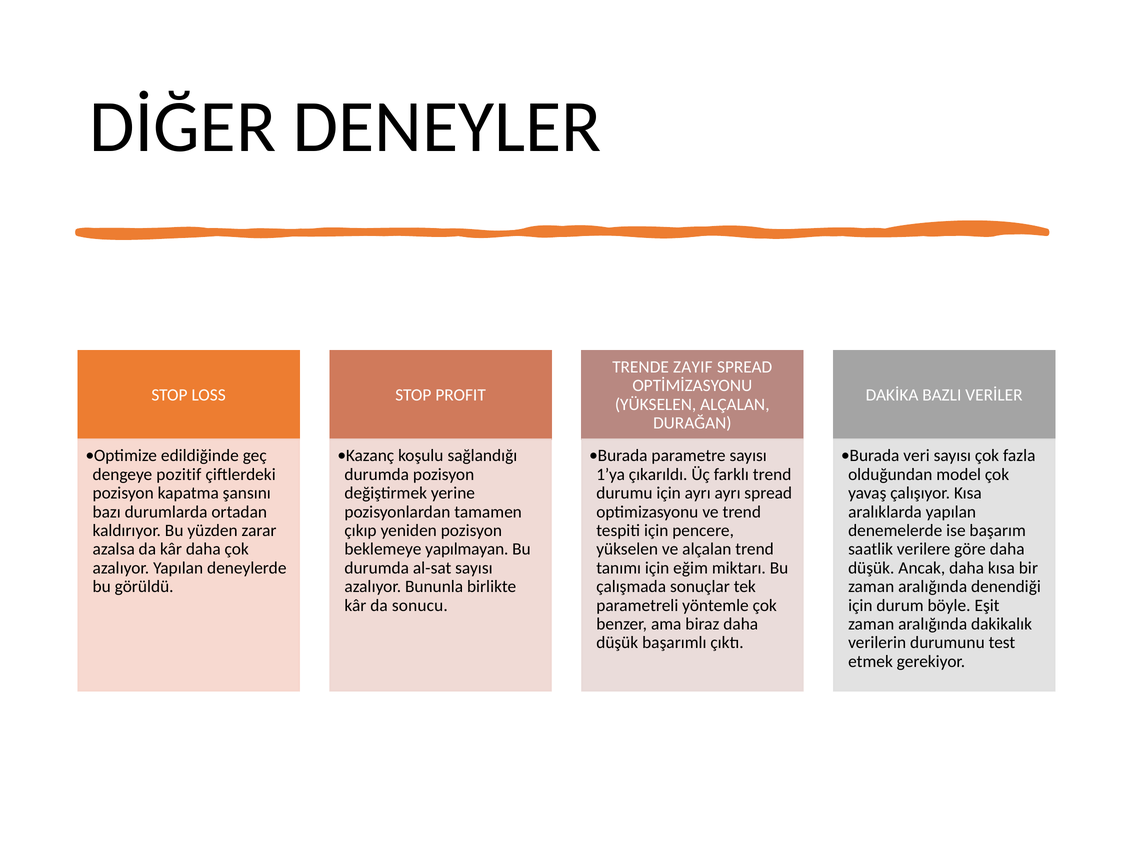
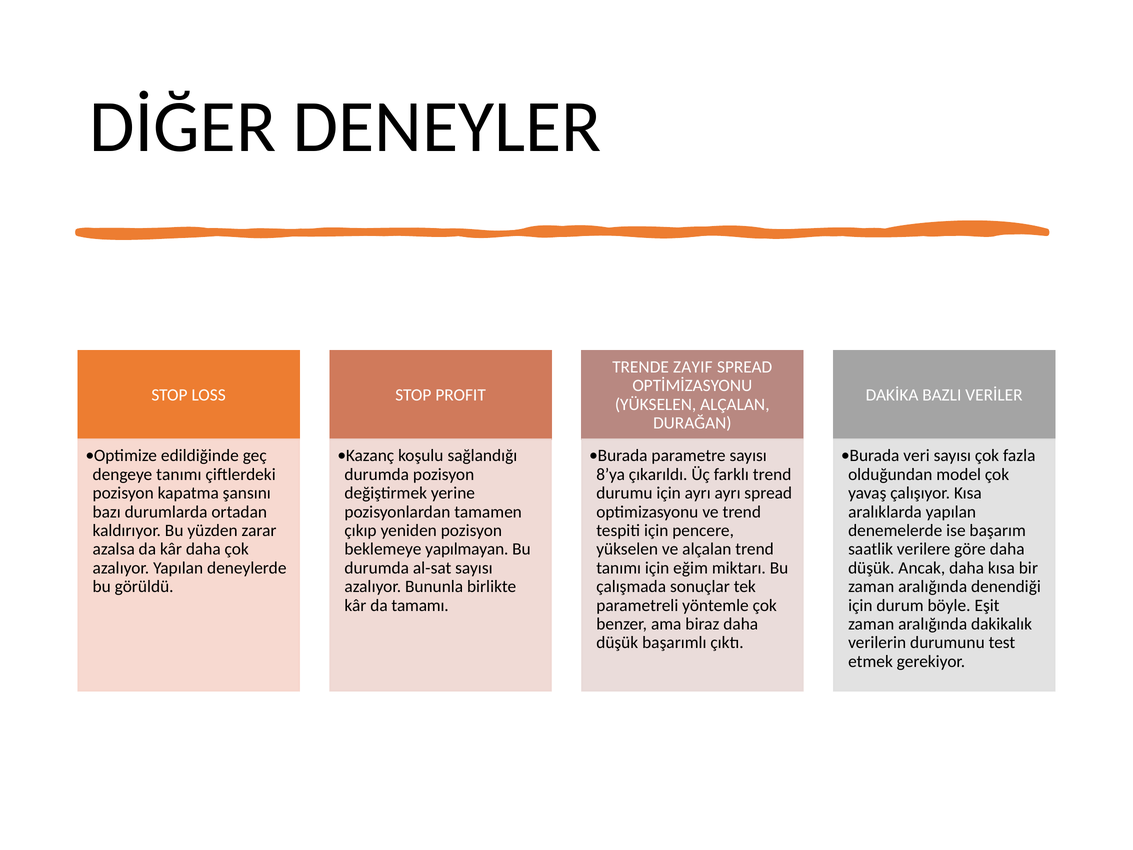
dengeye pozitif: pozitif -> tanımı (179, 474)
1’ya: 1’ya -> 8’ya (611, 474)
sonucu: sonucu -> tamamı (420, 605)
